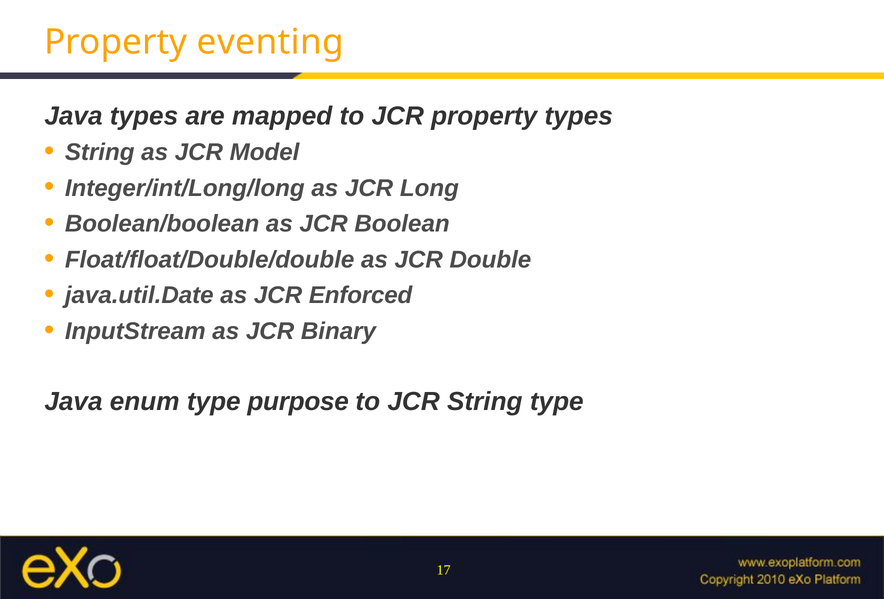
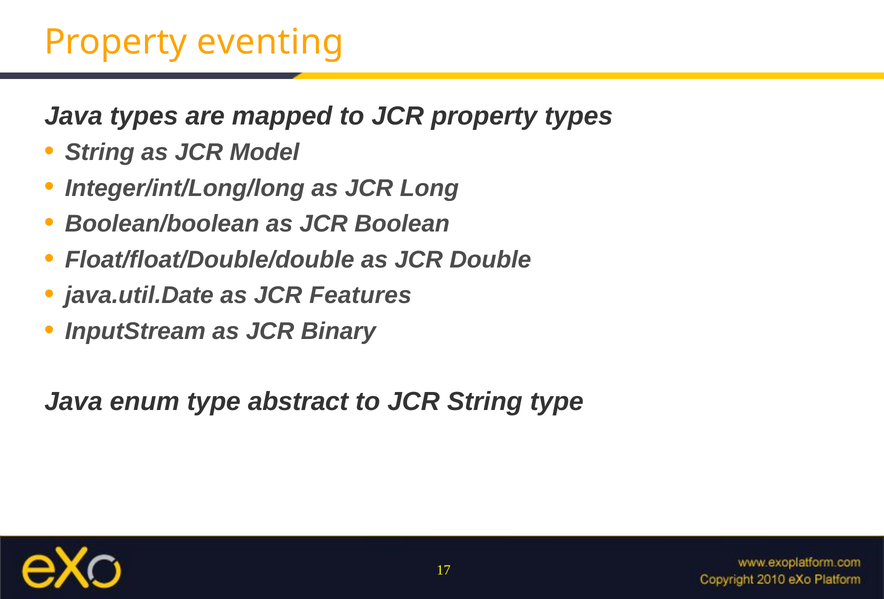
Enforced: Enforced -> Features (360, 295)
purpose: purpose -> abstract (298, 401)
